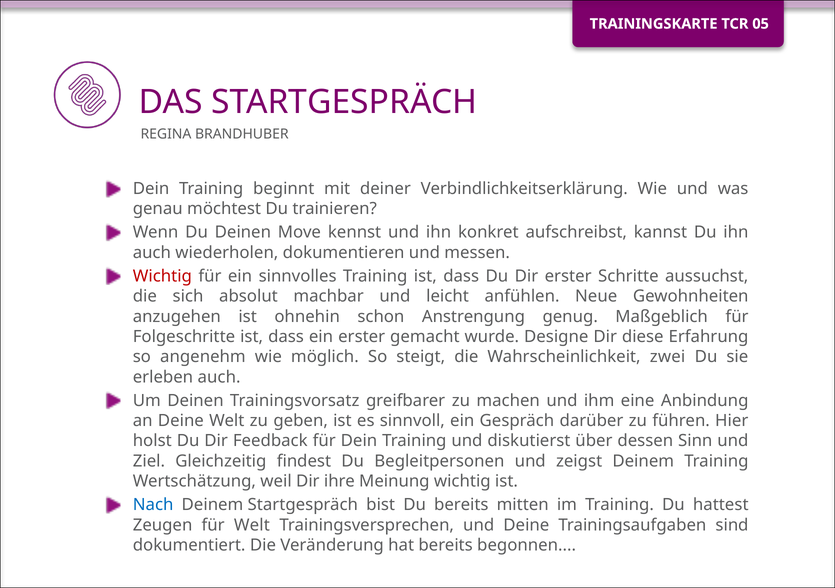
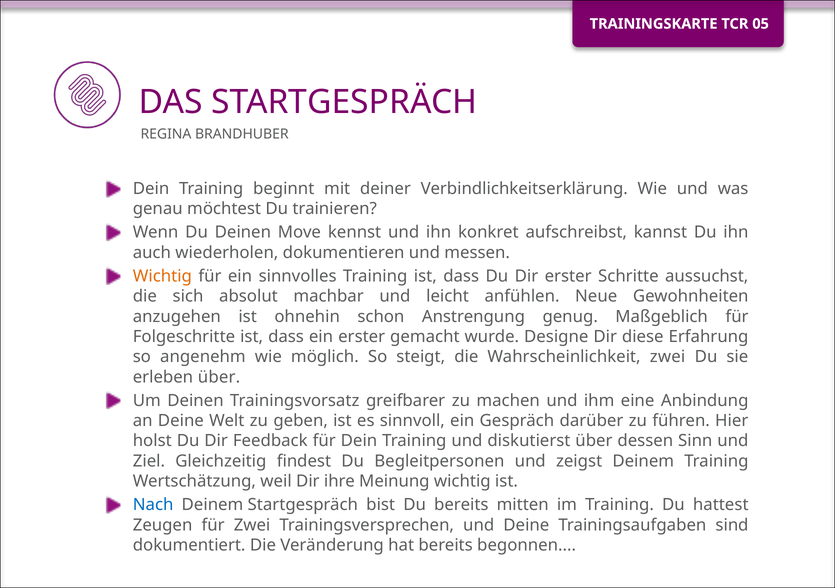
Wichtig colour: red -> orange (162, 276)
erleben auch: auch -> über (219, 377)
für Welt: Welt -> Zwei (252, 525)
